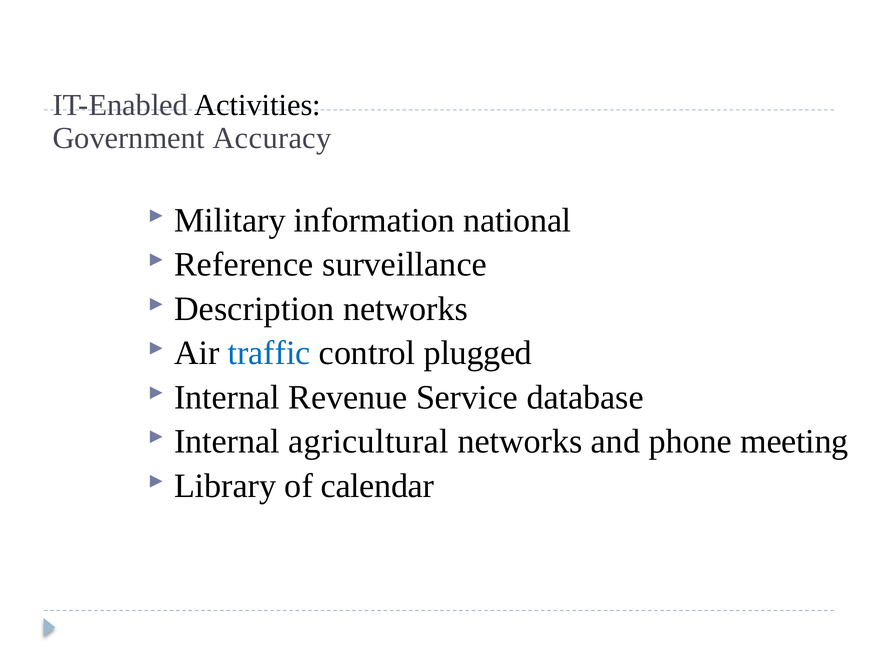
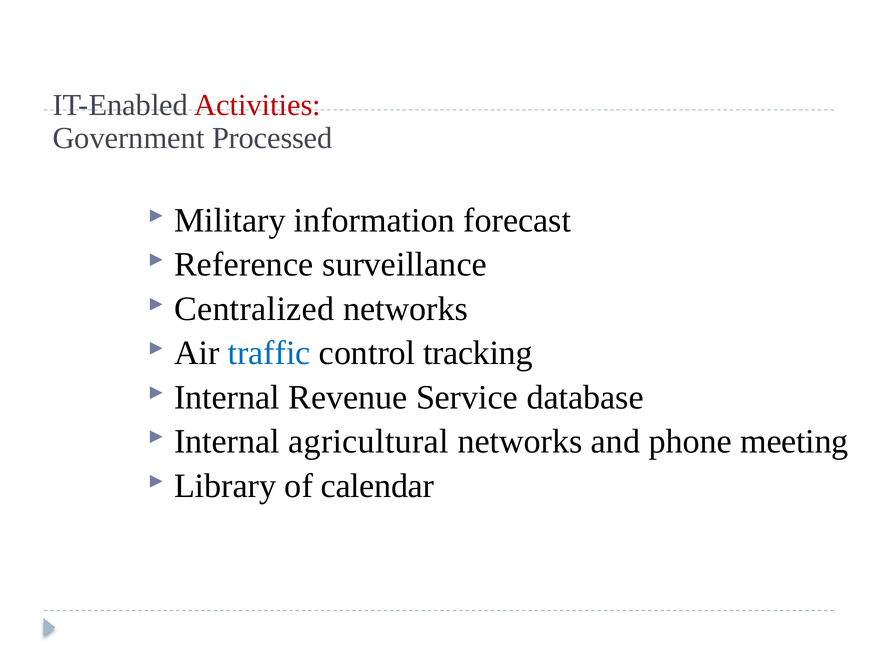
Activities colour: black -> red (258, 105)
Accuracy: Accuracy -> Processed (272, 138)
national: national -> forecast (517, 220)
Description: Description -> Centralized (254, 309)
plugged: plugged -> tracking (478, 353)
